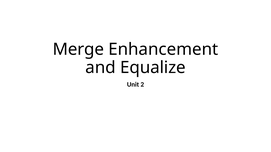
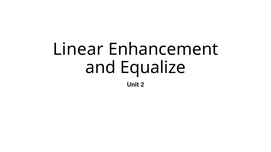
Merge: Merge -> Linear (78, 49)
